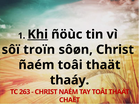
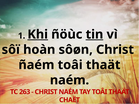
tin underline: none -> present (94, 34)
troïn: troïn -> hoàn (39, 50)
thaáy: thaáy -> naém (70, 80)
